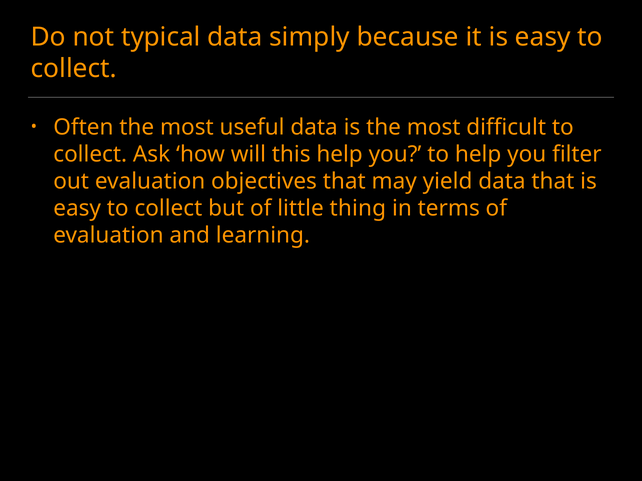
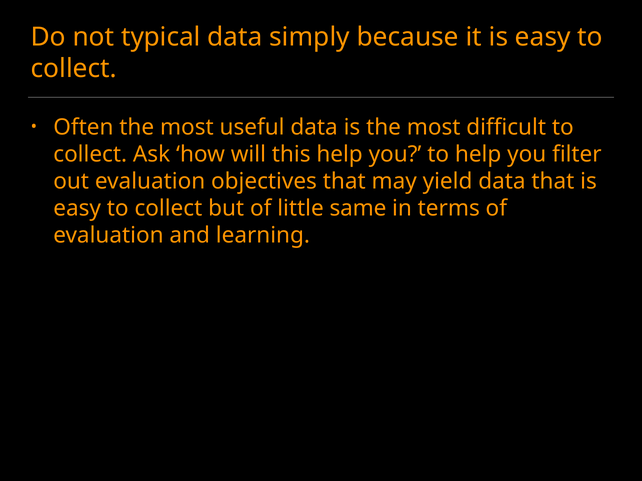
thing: thing -> same (358, 209)
